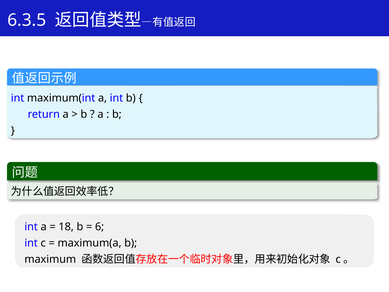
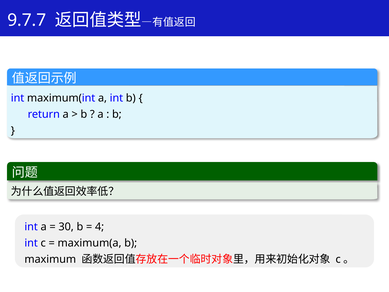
6.3.5: 6.3.5 -> 9.7.7 (27, 20)
18: 18 -> 30 (66, 227)
6: 6 -> 4 (100, 227)
